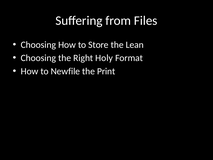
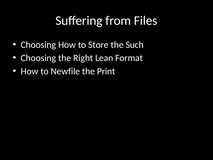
Lean: Lean -> Such (135, 45)
Holy: Holy -> Lean (104, 58)
